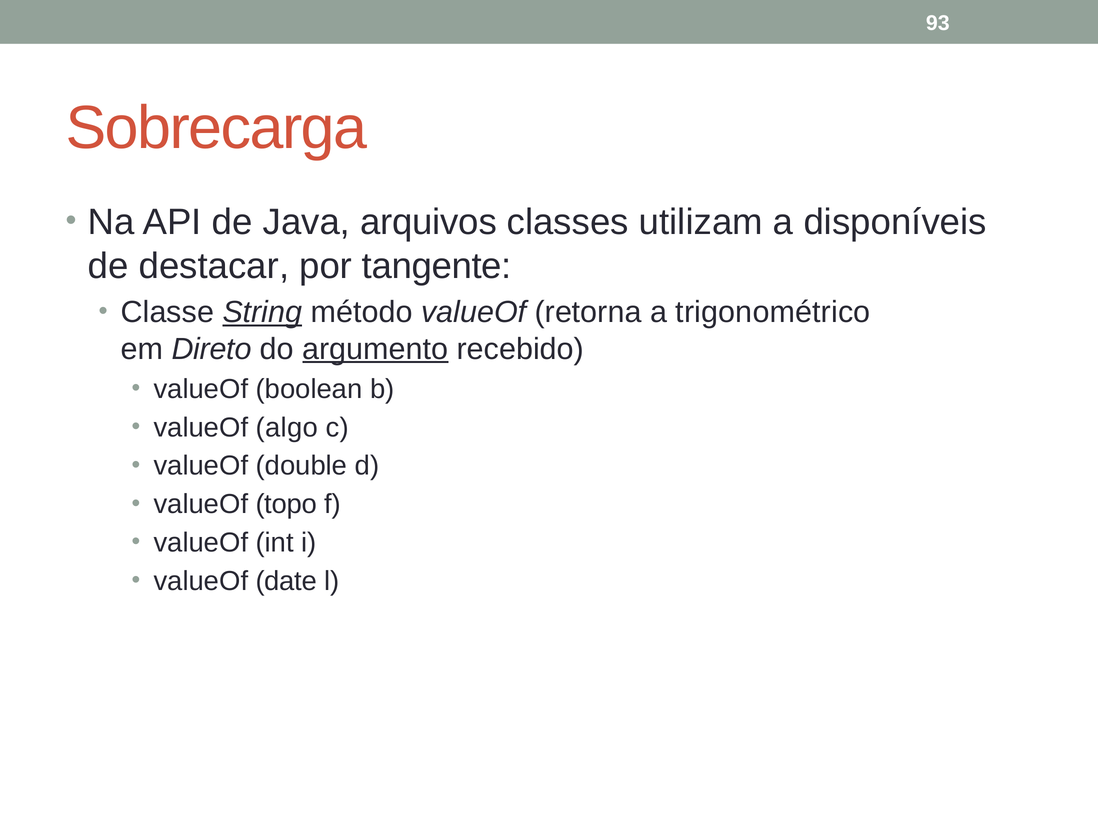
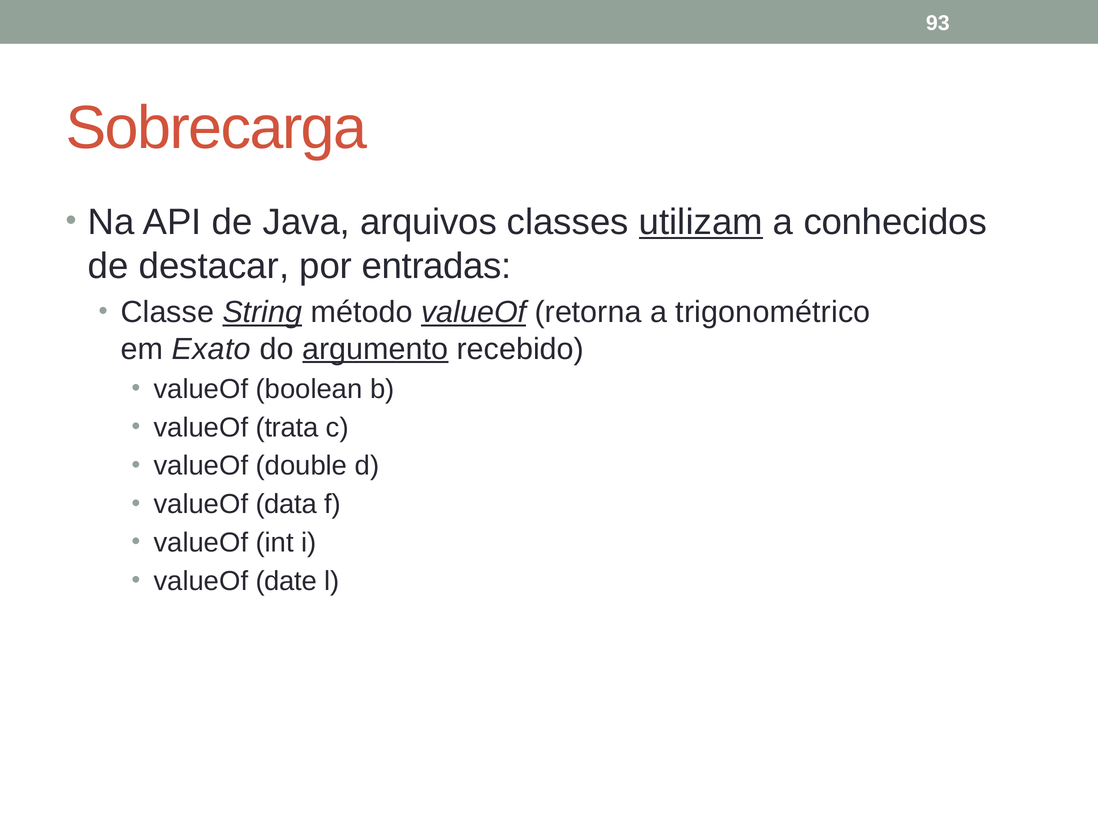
utilizam underline: none -> present (701, 222)
disponíveis: disponíveis -> conhecidos (895, 222)
tangente: tangente -> entradas (437, 266)
valueOf underline: none -> present (474, 312)
Direto: Direto -> Exato (211, 349)
algo: algo -> trata (287, 427)
topo: topo -> data (286, 504)
